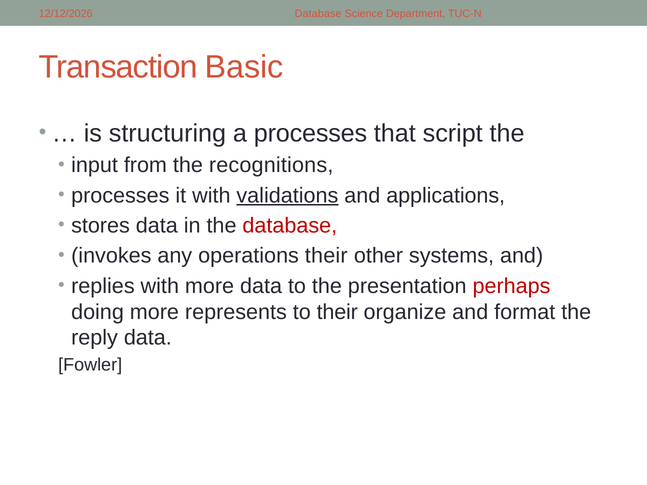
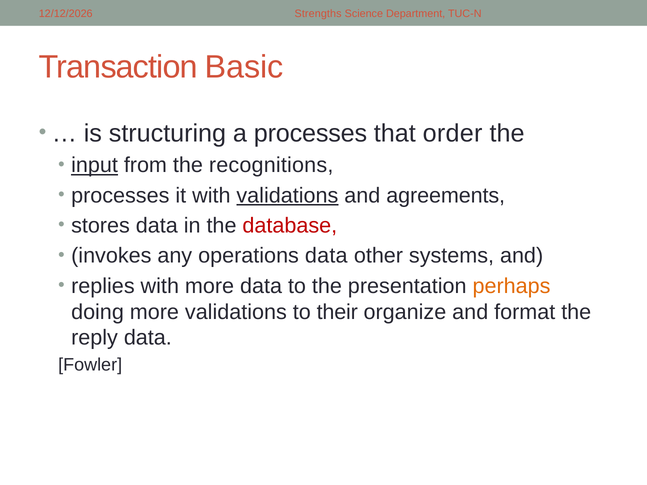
Database: Database -> Strengths (318, 14)
script: script -> order (453, 133)
input underline: none -> present (95, 165)
applications: applications -> agreements (446, 196)
operations their: their -> data (326, 256)
perhaps colour: red -> orange (512, 286)
more represents: represents -> validations (236, 312)
